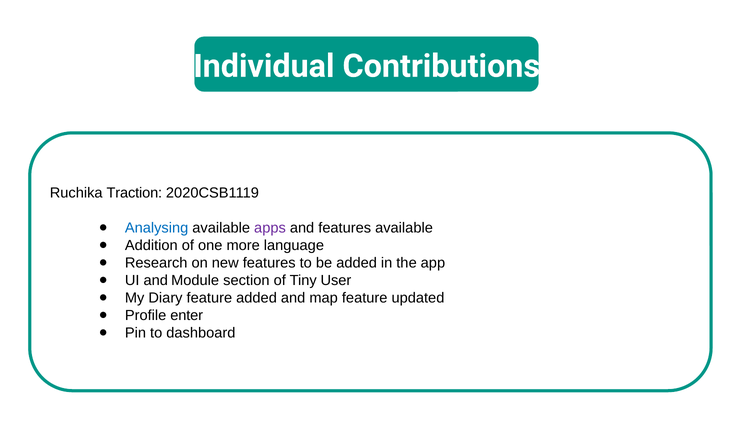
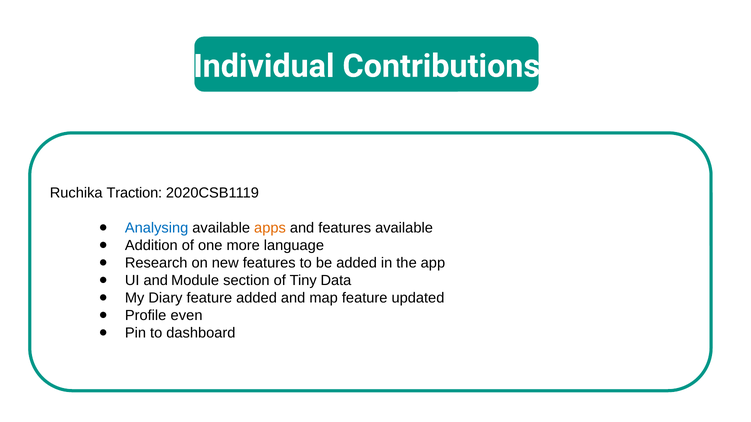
apps colour: purple -> orange (270, 228)
User: User -> Data (336, 281)
enter: enter -> even (187, 316)
